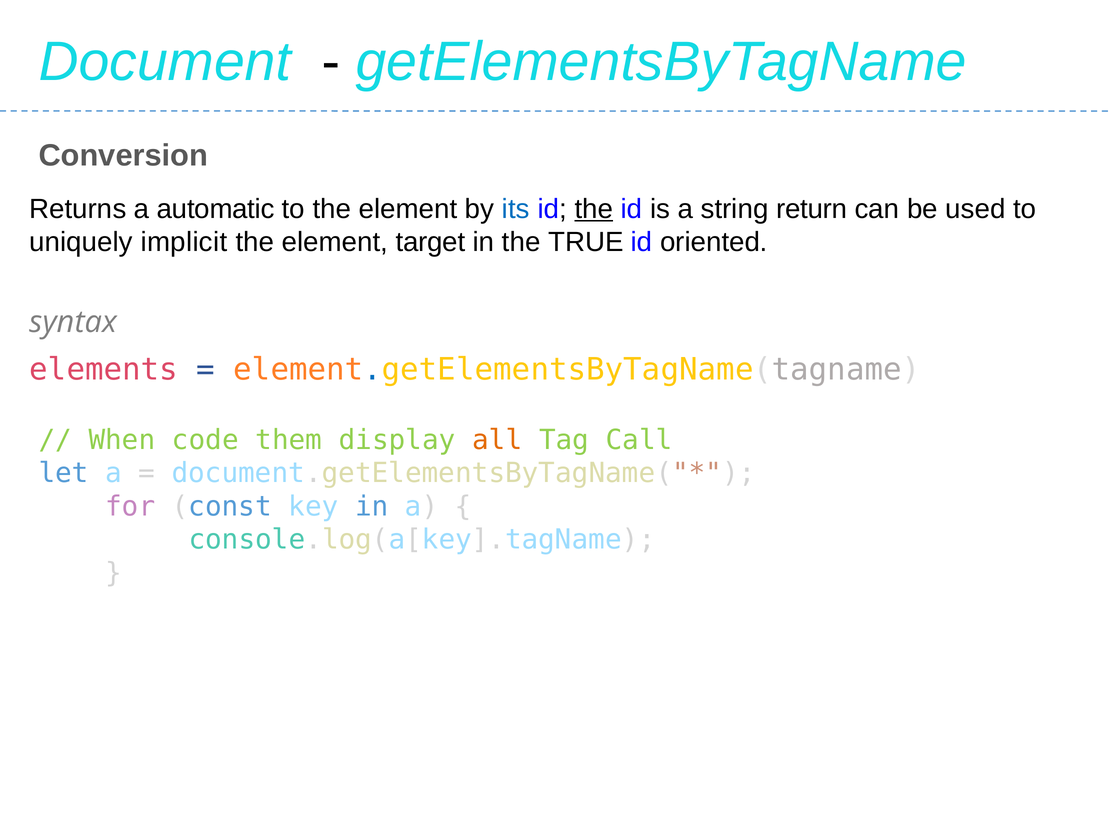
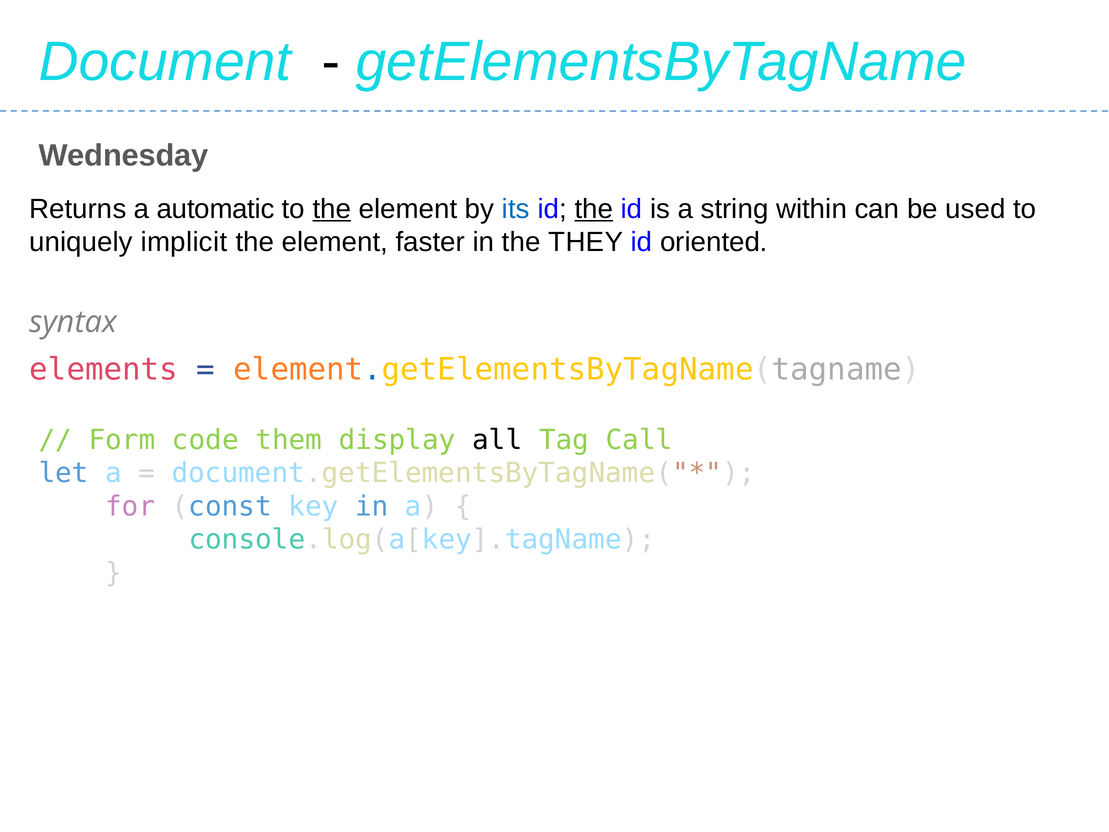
Conversion: Conversion -> Wednesday (123, 155)
the underline: none -> present (332, 209)
return: return -> within (812, 209)
target: target -> faster (430, 242)
TRUE: TRUE -> THEY (586, 242)
When: When -> Form (122, 440)
all colour: orange -> black (497, 440)
